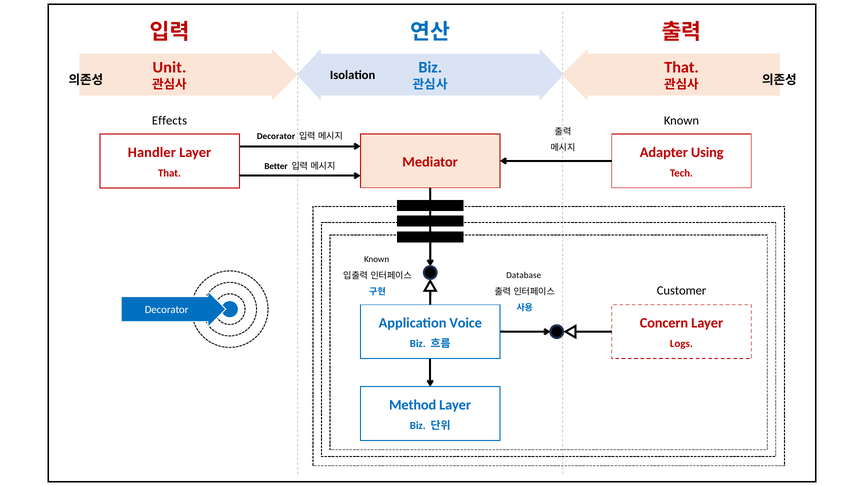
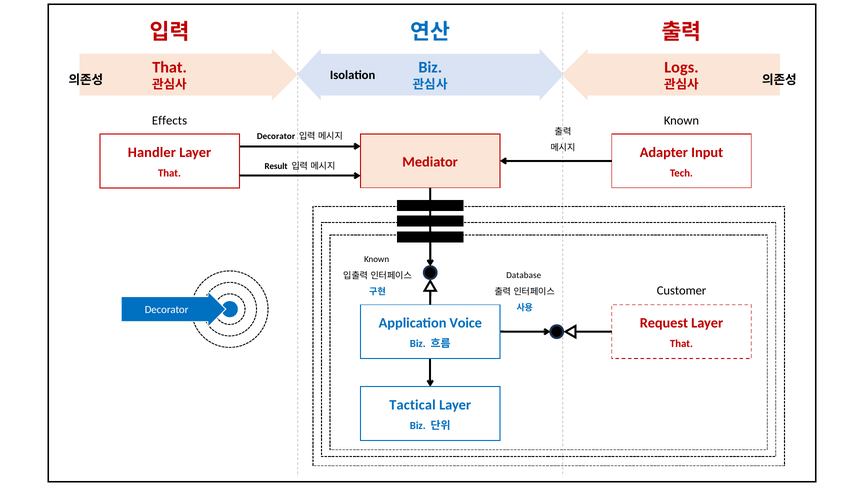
Unit: Unit -> That (170, 67)
That: That -> Logs (681, 67)
Using: Using -> Input (707, 152)
Better: Better -> Result (276, 166)
Concern: Concern -> Request (664, 323)
Logs: Logs -> That (681, 344)
Method: Method -> Tactical (413, 405)
